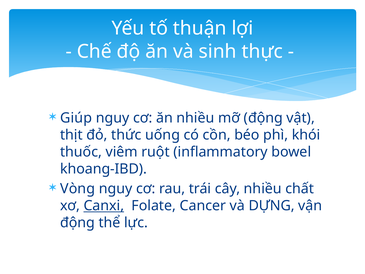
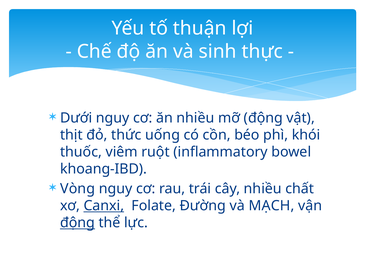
Giúp: Giúp -> Dưới (76, 118)
Cancer: Cancer -> Đường (203, 206)
DỰNG: DỰNG -> MẠCH (271, 206)
động underline: none -> present (78, 223)
